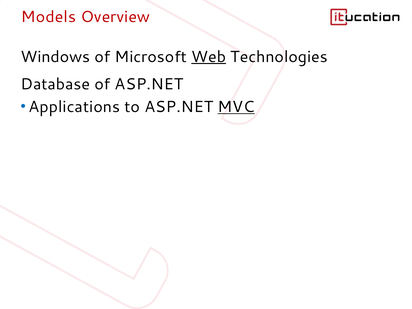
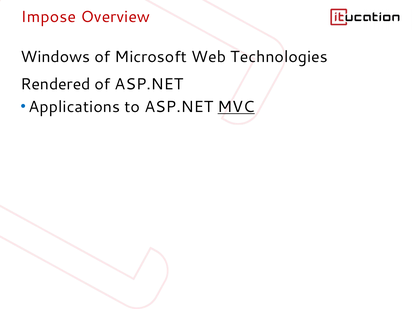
Models: Models -> Impose (48, 17)
Web underline: present -> none (209, 57)
Database: Database -> Rendered (55, 84)
